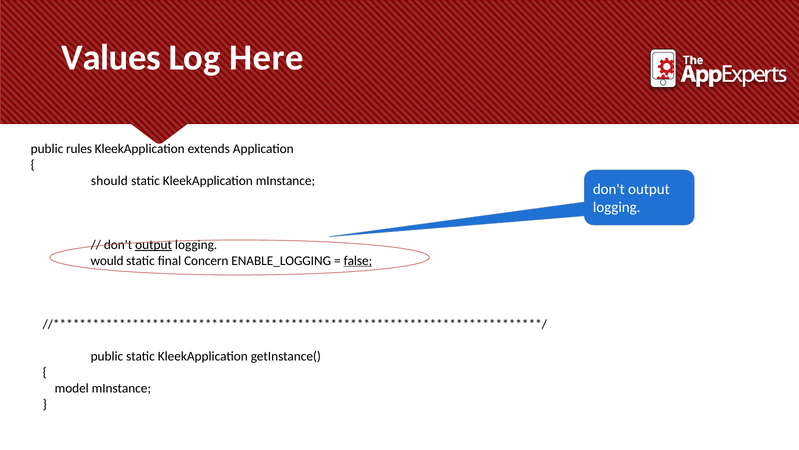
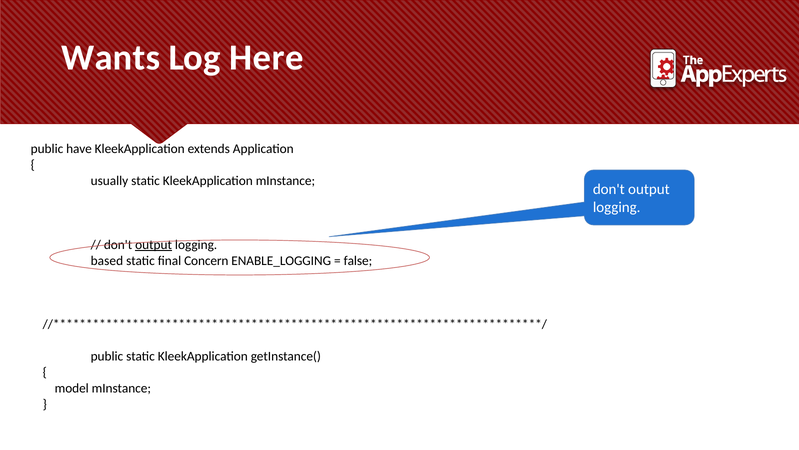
Values: Values -> Wants (111, 58)
rules: rules -> have (79, 149)
should: should -> usually (109, 180)
would: would -> based (107, 260)
false underline: present -> none (358, 260)
